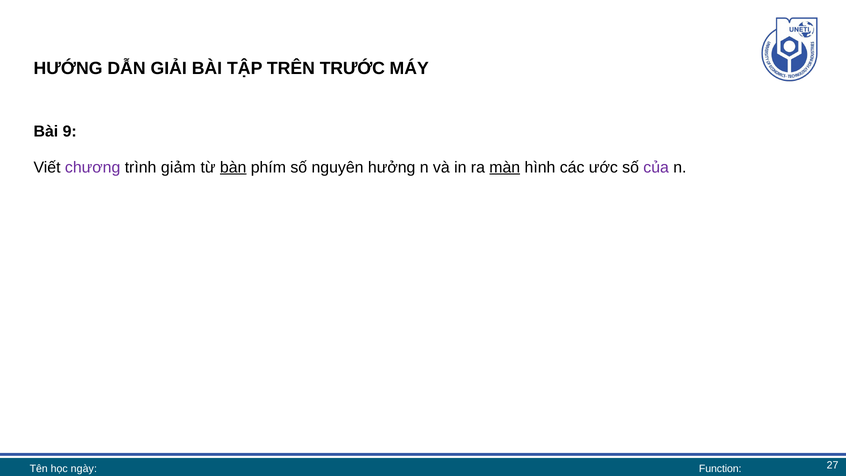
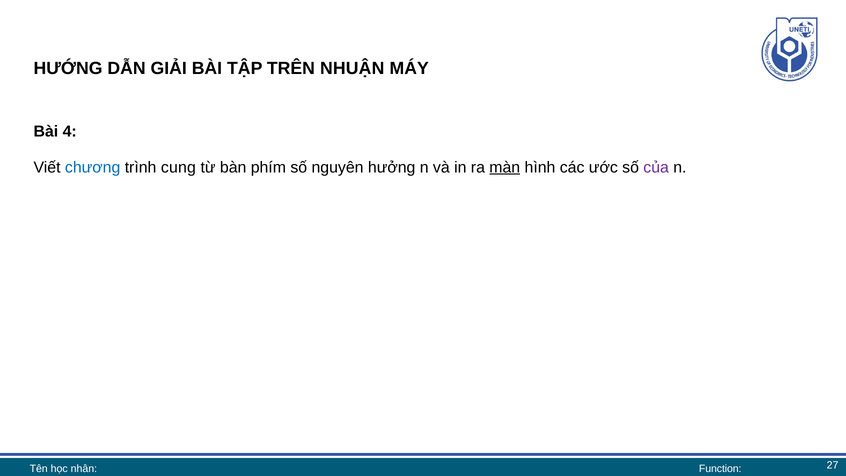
TRƯỚC: TRƯỚC -> NHUẬN (352, 68)
9: 9 -> 4 (70, 132)
chương colour: purple -> blue (93, 167)
giảm: giảm -> cung (178, 167)
bàn underline: present -> none (233, 167)
ngày: ngày -> nhân (84, 468)
